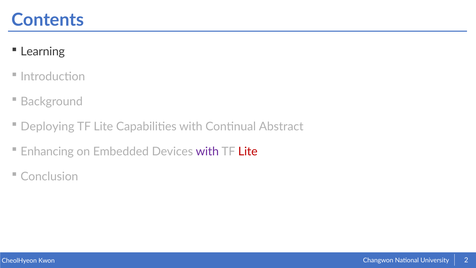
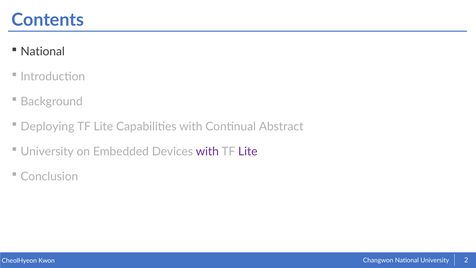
Learning: Learning -> National (43, 52)
Enhancing: Enhancing -> University (47, 151)
Lite colour: red -> purple (248, 151)
